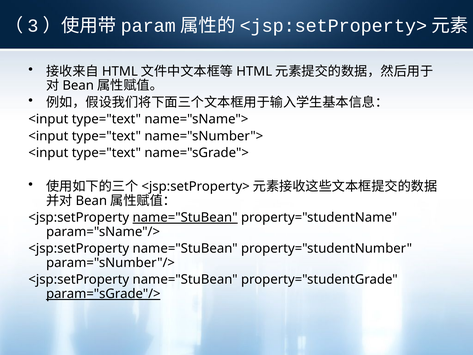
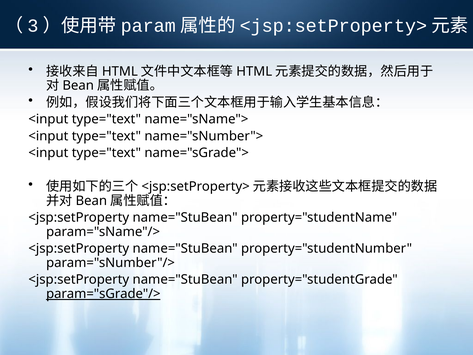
name="StuBean underline: present -> none (185, 217)
